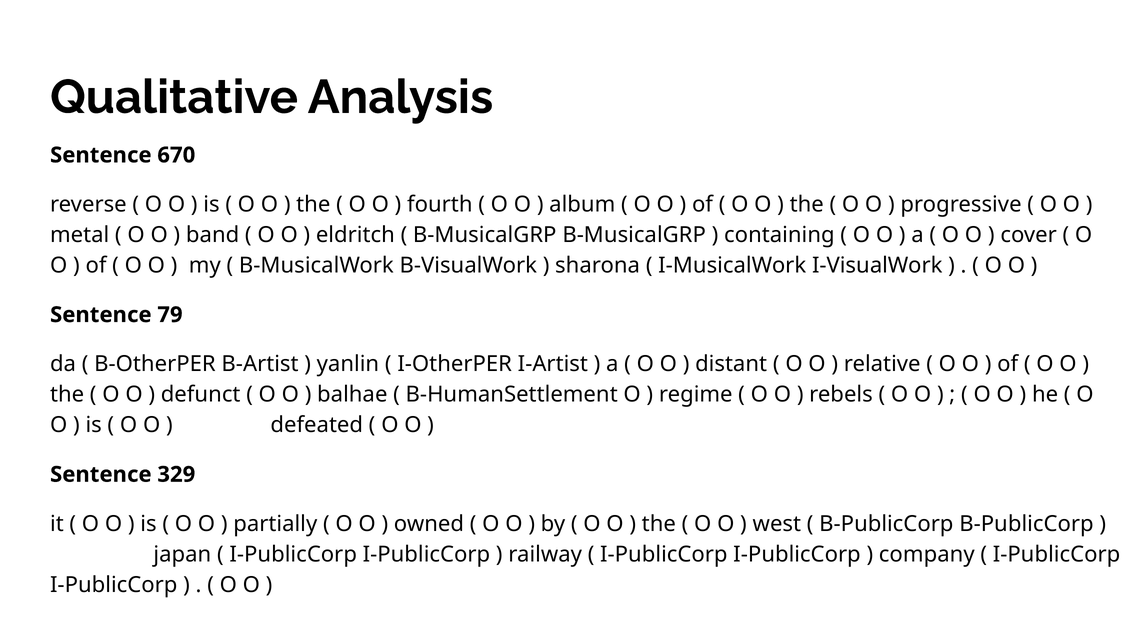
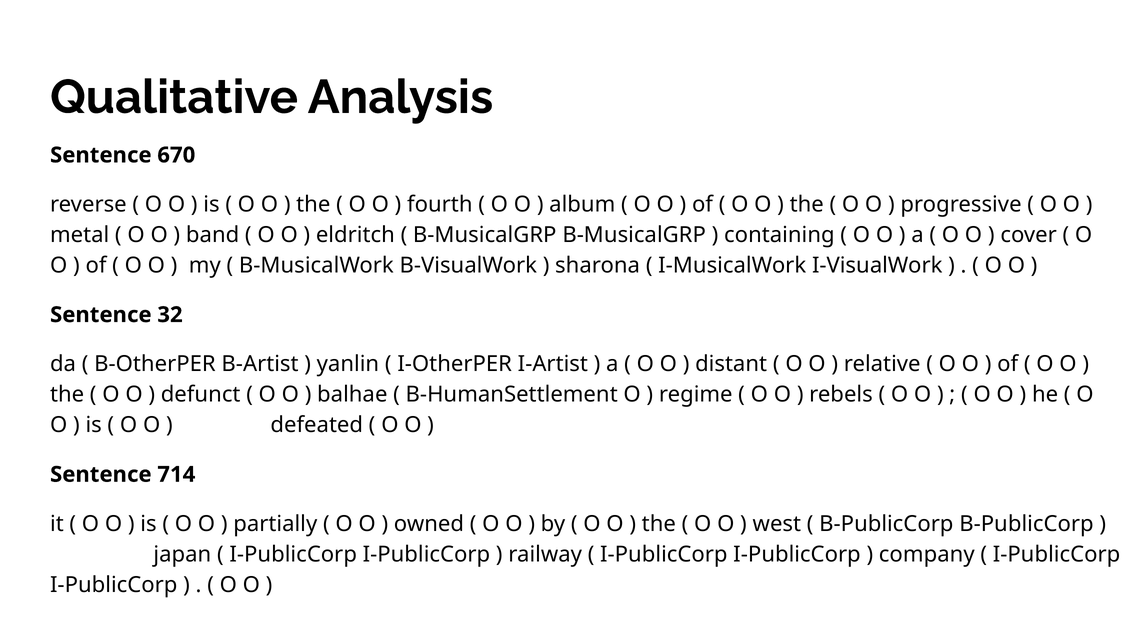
79: 79 -> 32 (170, 315)
329: 329 -> 714 (176, 474)
